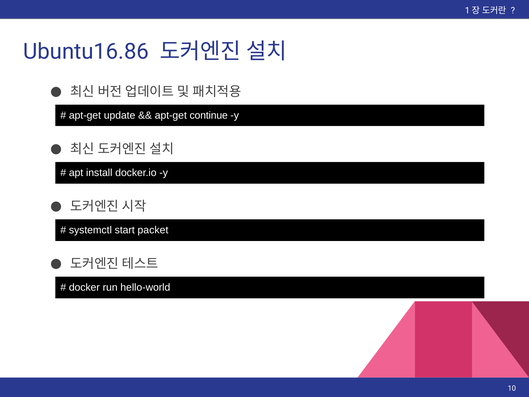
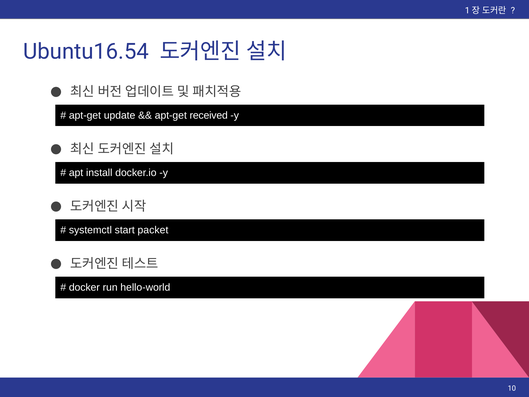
Ubuntu16.86: Ubuntu16.86 -> Ubuntu16.54 (86, 52)
continue: continue -> received (209, 115)
